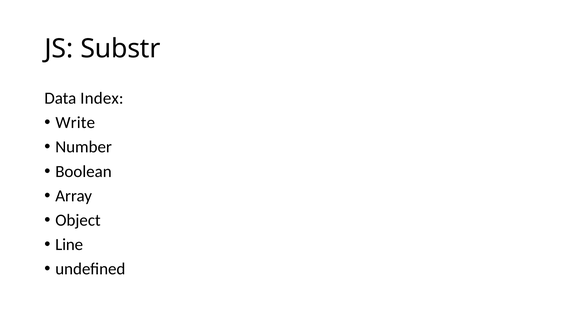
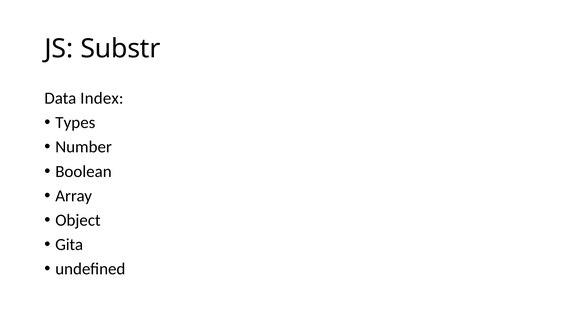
Write: Write -> Types (75, 123)
Line: Line -> Gita (69, 245)
